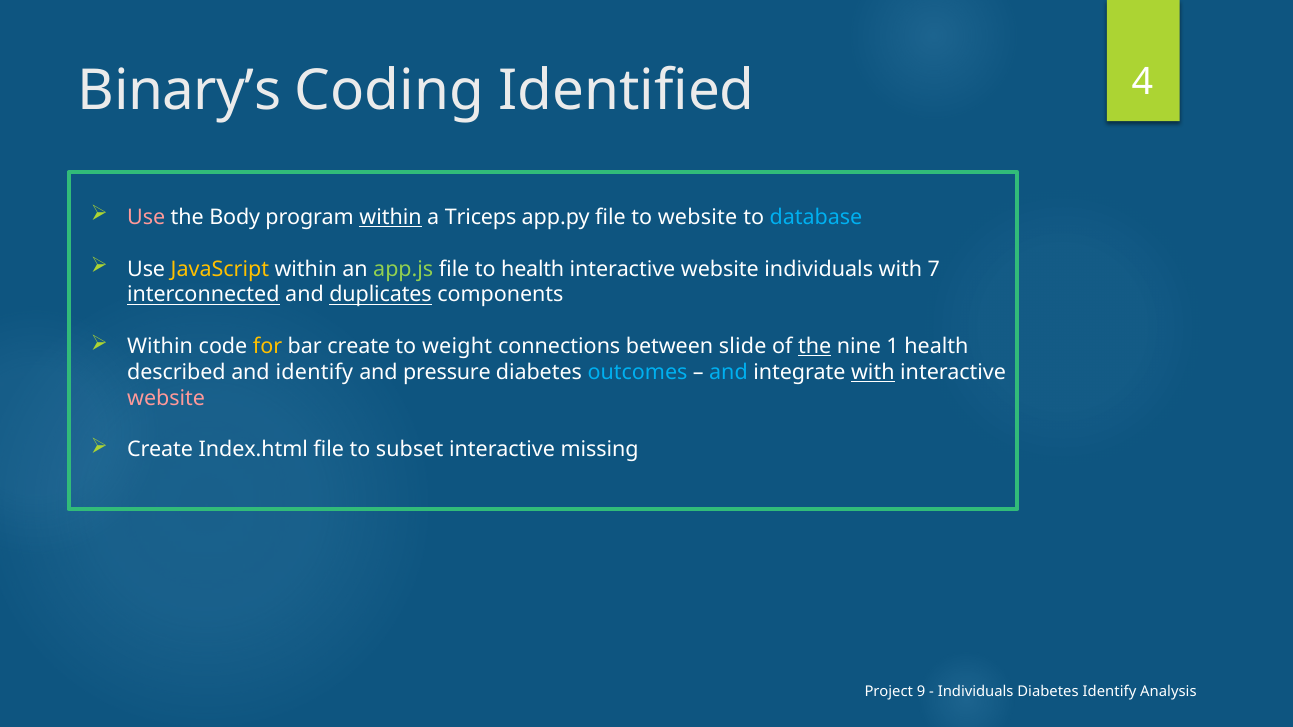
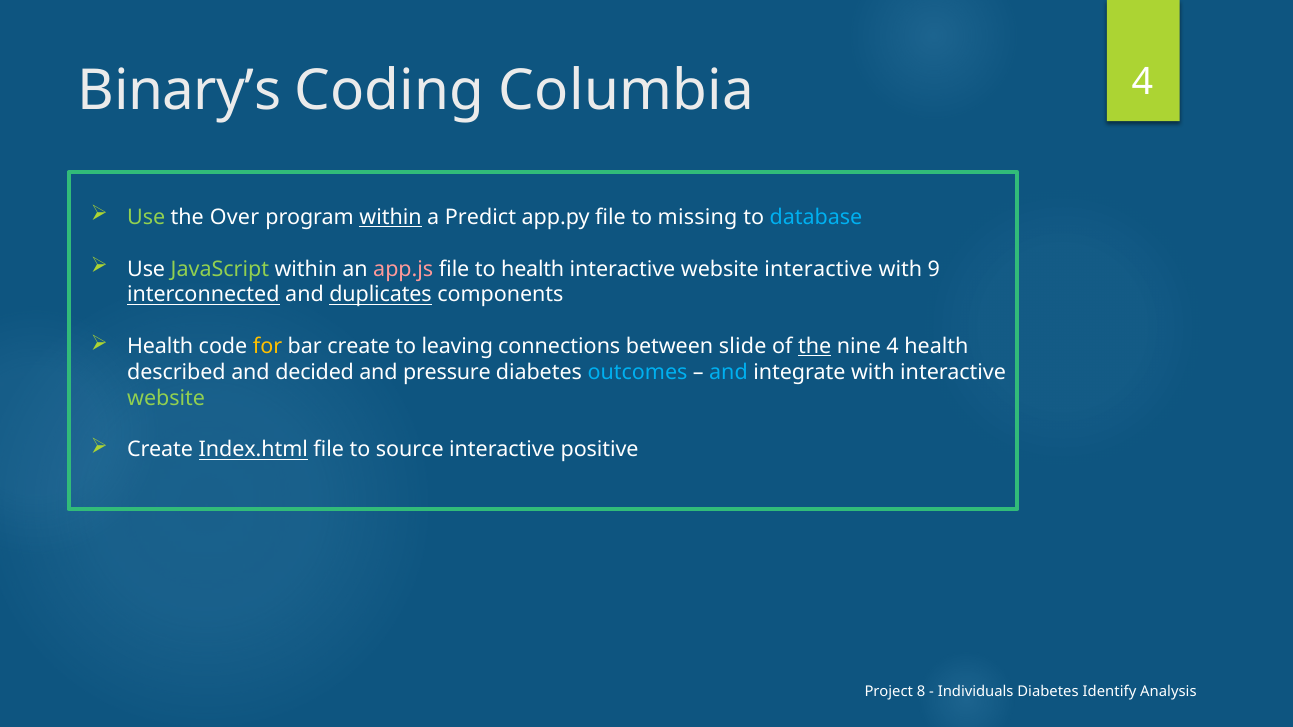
Identified: Identified -> Columbia (627, 91)
Use colour: pink -> light green (146, 217)
Body: Body -> Over (235, 217)
Triceps: Triceps -> Predict (480, 217)
to website: website -> missing (698, 217)
JavaScript colour: yellow -> light green (220, 269)
app.js colour: light green -> pink (403, 269)
website individuals: individuals -> interactive (819, 269)
7: 7 -> 9 (934, 269)
Within: Within -> Health (160, 347)
weight: weight -> leaving (457, 347)
nine 1: 1 -> 4 (893, 347)
and identify: identify -> decided (315, 373)
with underline: present -> none (873, 373)
website colour: pink -> light green (166, 398)
Index.html underline: none -> present (253, 450)
subset: subset -> source (410, 450)
missing: missing -> positive (600, 450)
9: 9 -> 8 (921, 692)
